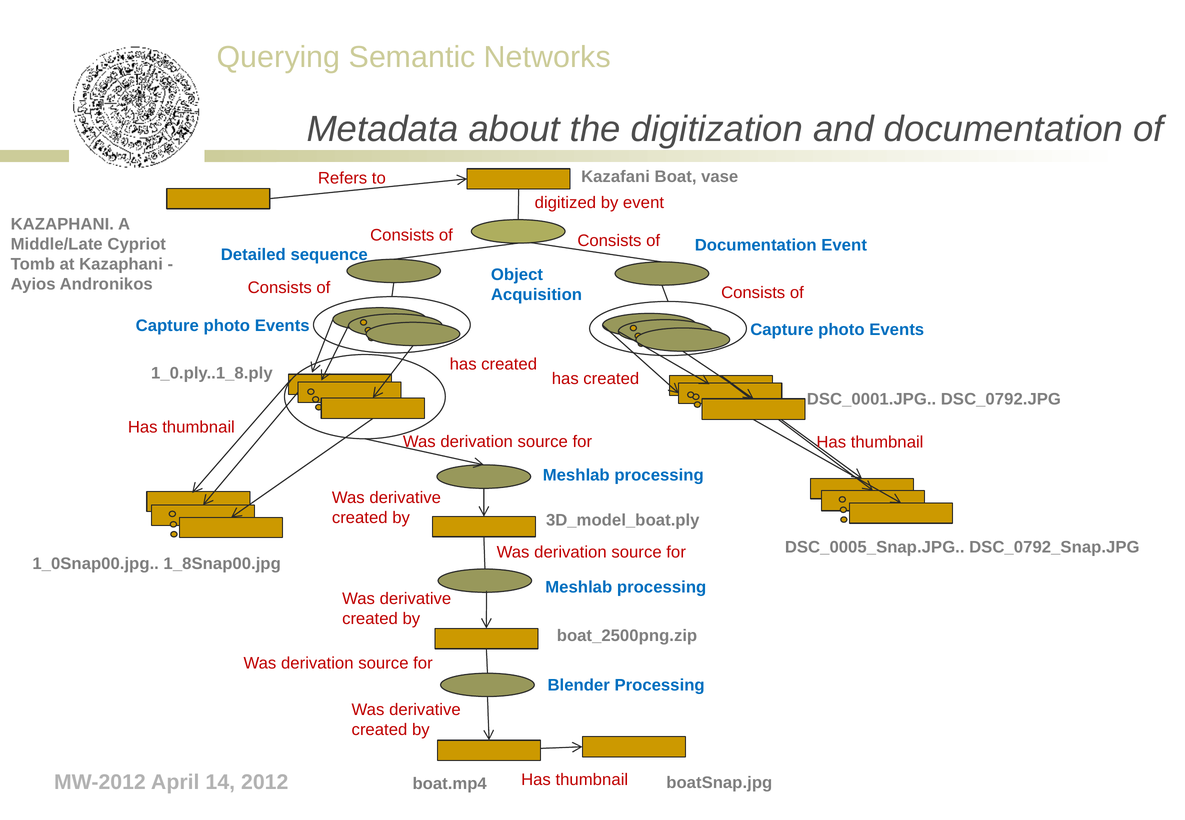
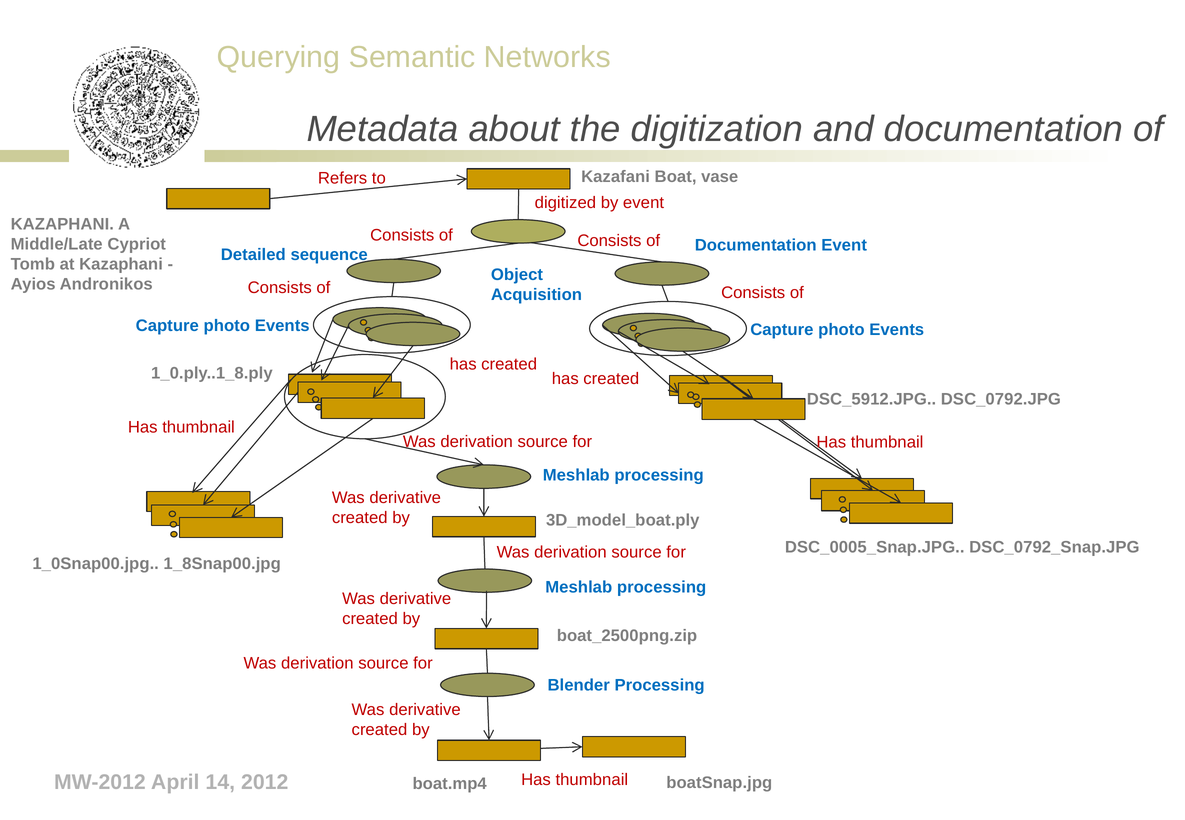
DSC_0001.JPG: DSC_0001.JPG -> DSC_5912.JPG (872, 399)
